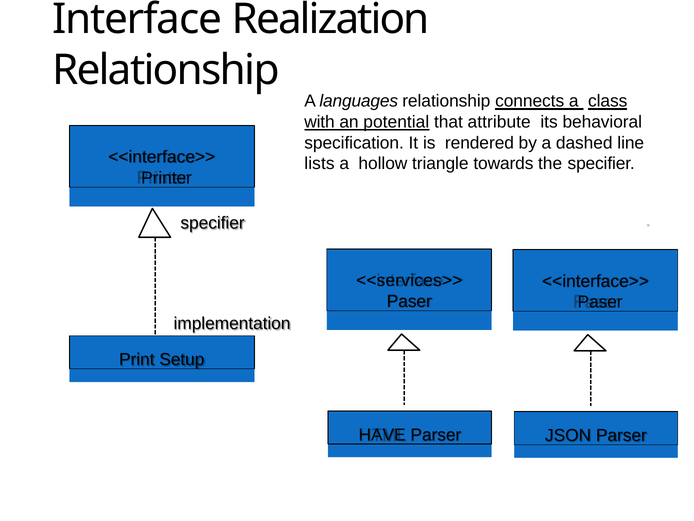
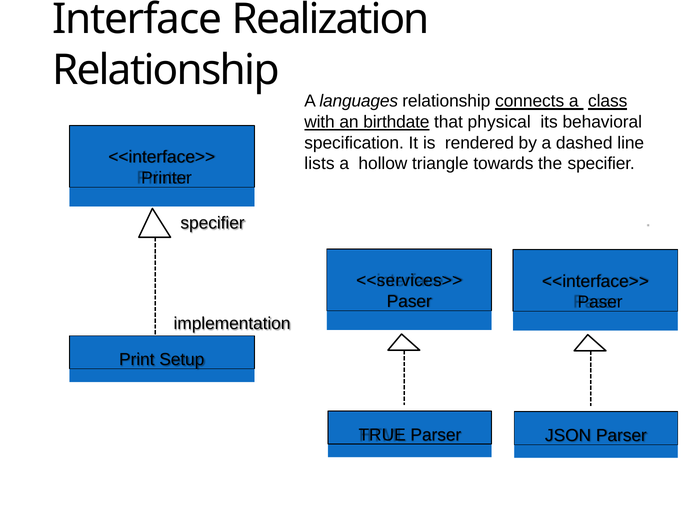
potential: potential -> birthdate (396, 122)
attribute: attribute -> physical (499, 122)
HAVE: HAVE -> TRUE (382, 434)
